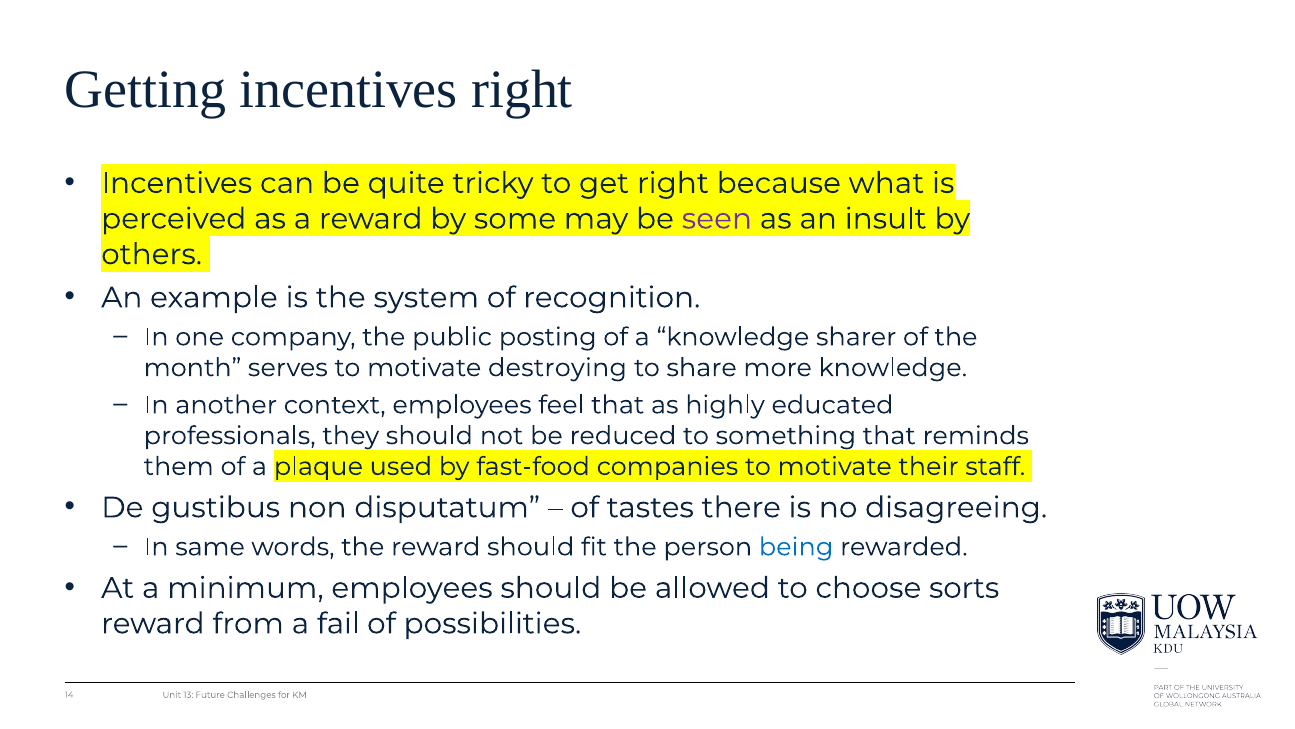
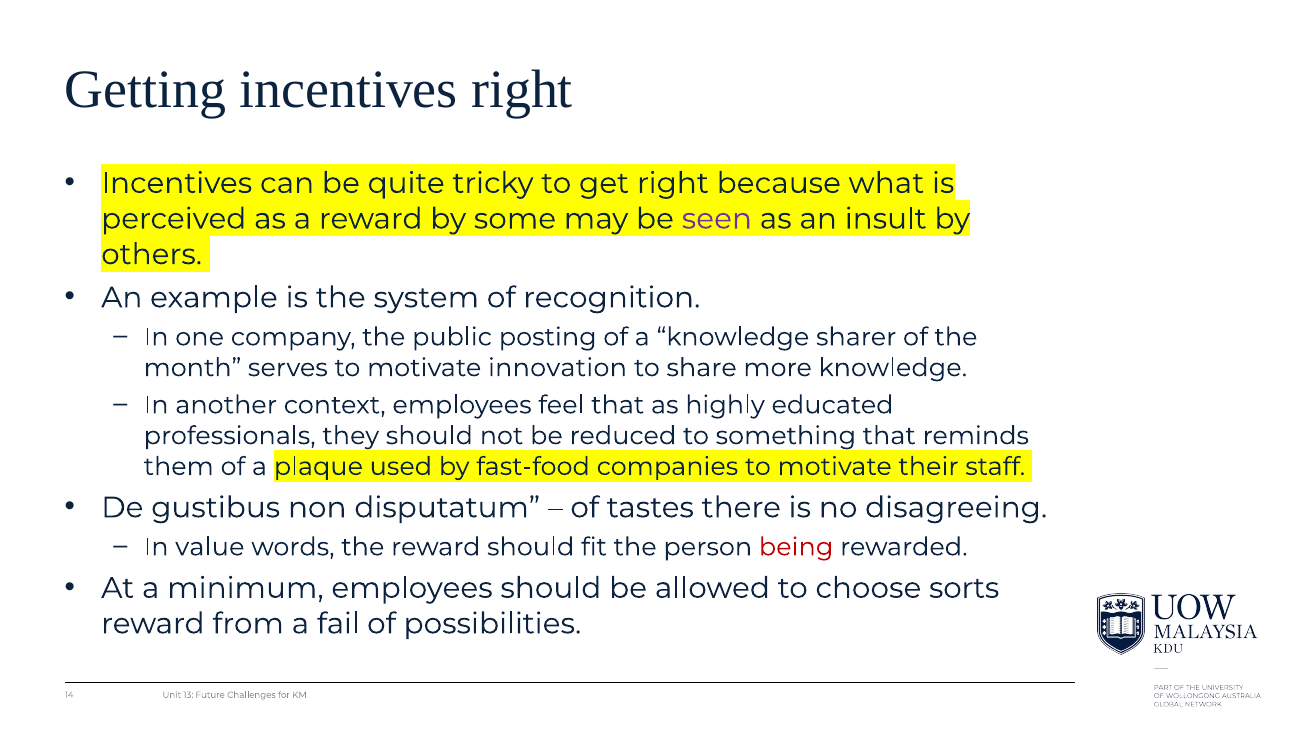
destroying: destroying -> innovation (557, 367)
same: same -> value (210, 547)
being colour: blue -> red (796, 547)
